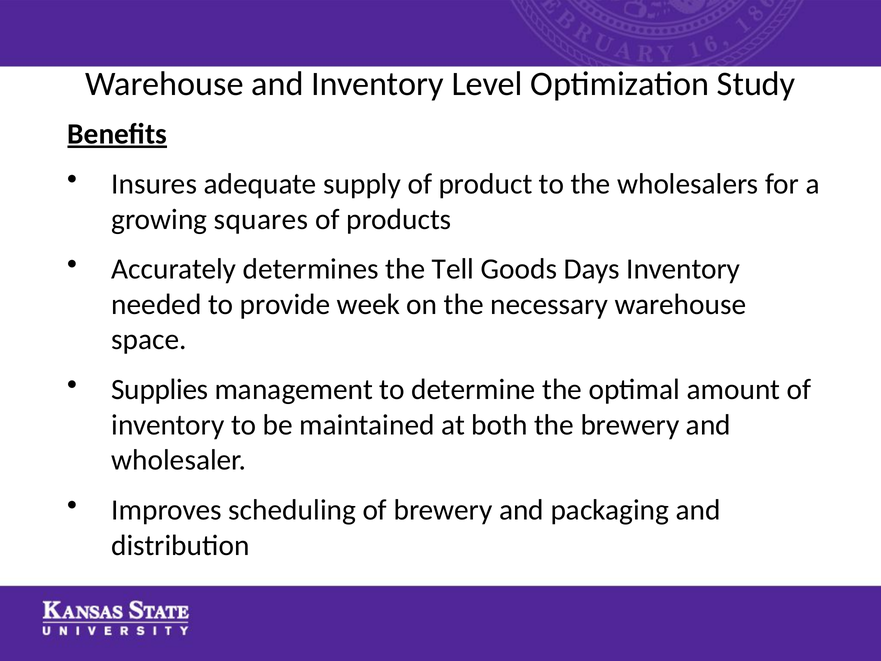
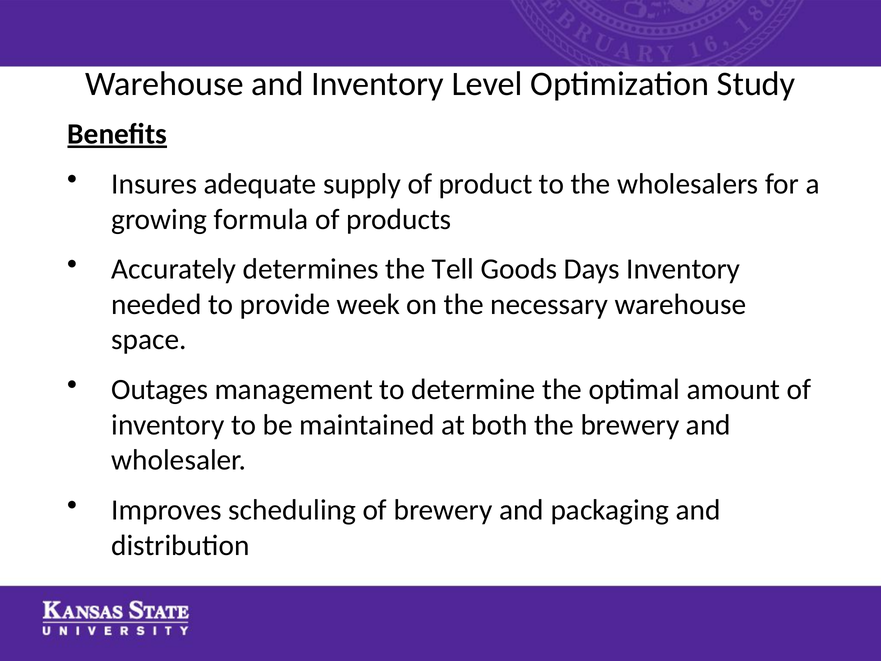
squares: squares -> formula (261, 219)
Supplies: Supplies -> Outages (160, 390)
